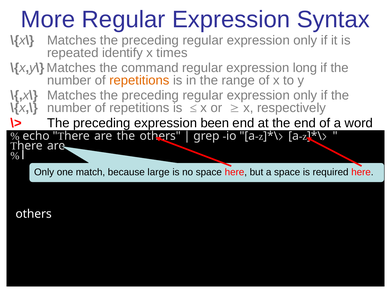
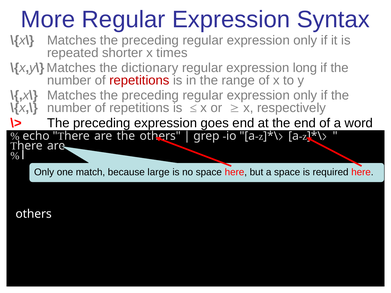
identify: identify -> shorter (122, 53)
command: command -> dictionary (150, 68)
repetitions colour: orange -> red (139, 80)
been: been -> goes (215, 123)
